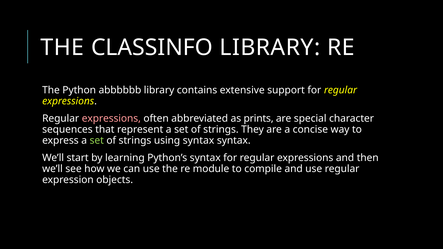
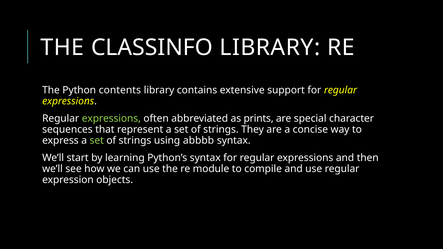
abbbbbb: abbbbbb -> contents (120, 90)
expressions colour: pink -> light green (111, 119)
using syntax: syntax -> abbbb (198, 140)
